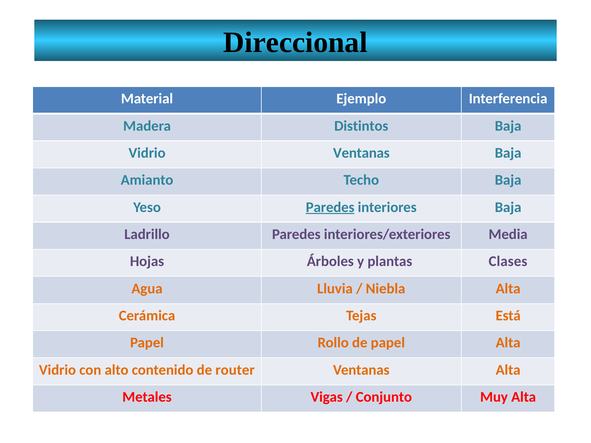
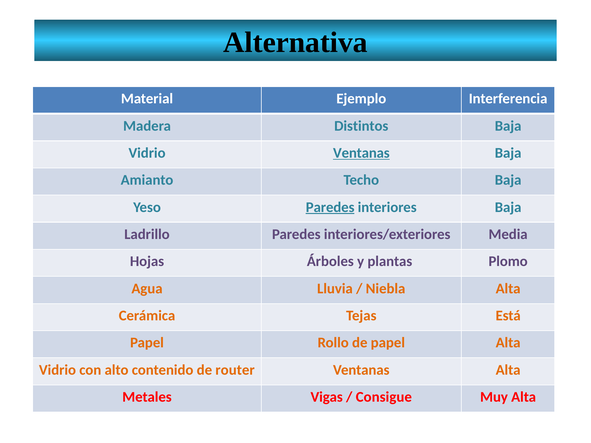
Direccional: Direccional -> Alternativa (295, 42)
Ventanas underline: none -> present (361, 153)
Clases: Clases -> Plomo (508, 262)
Conjunto: Conjunto -> Consigue (384, 397)
